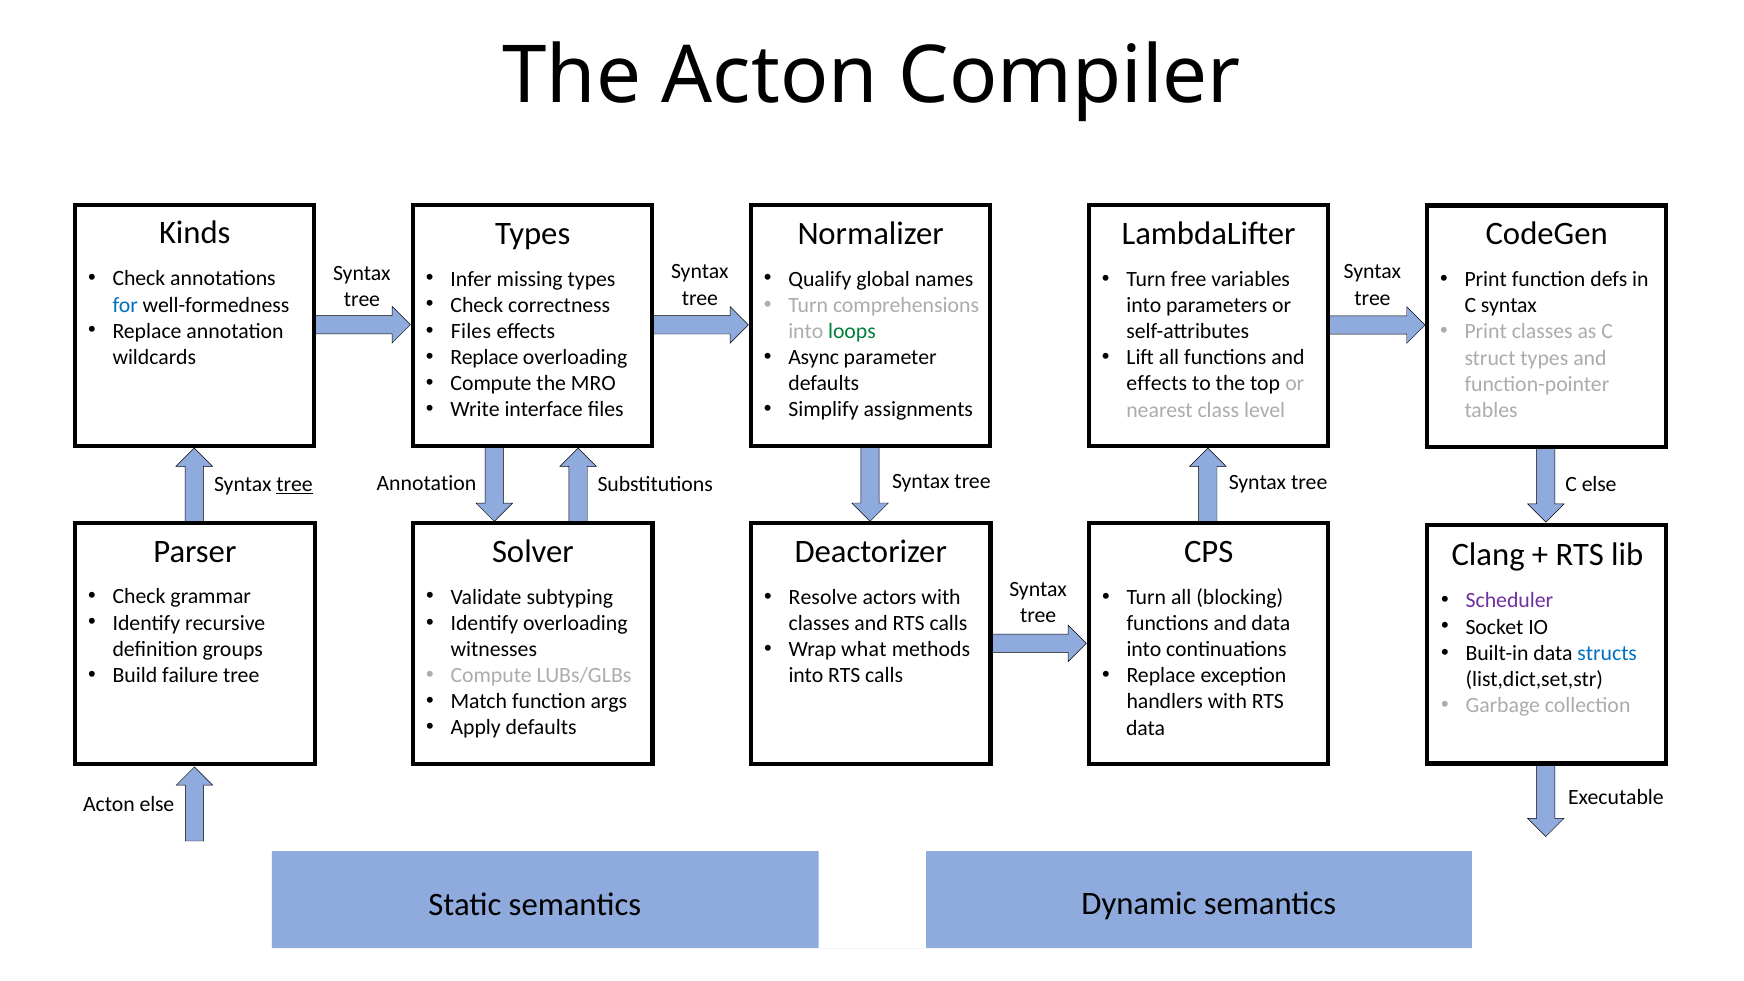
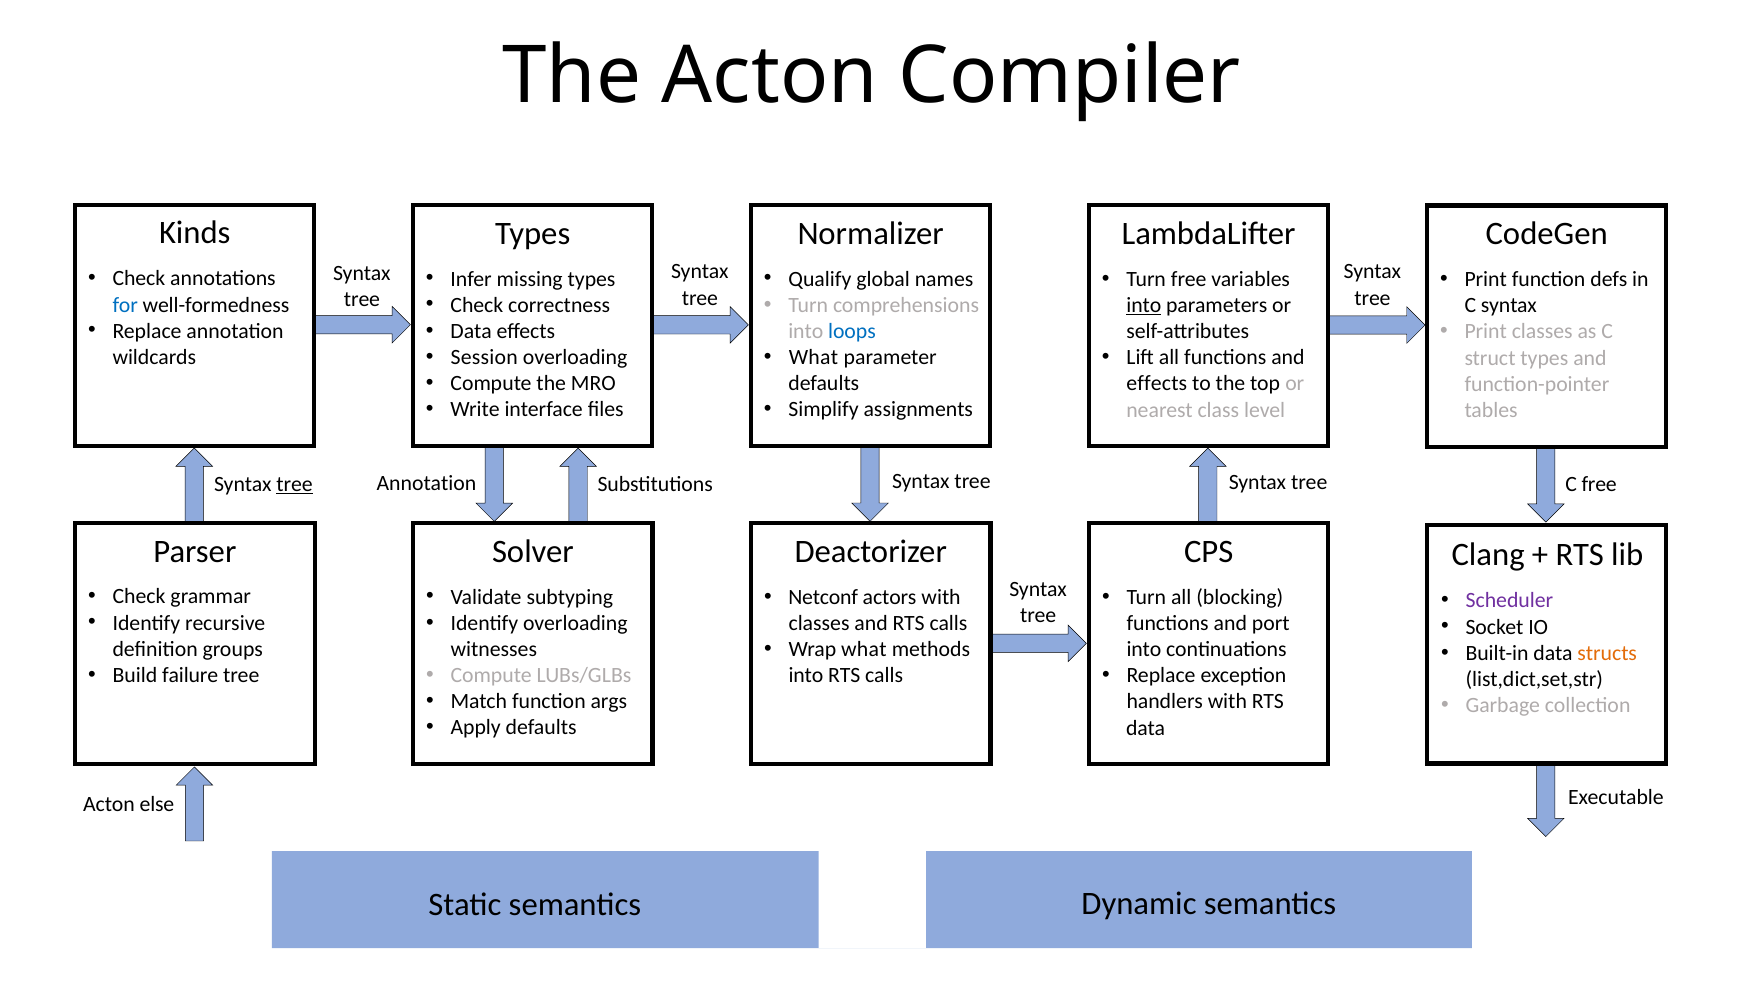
into underline: none -> present (1144, 305)
Files: Files -> Data (471, 331)
loops colour: green -> blue (852, 331)
Replace: Replace -> Session (484, 357)
Async: Async -> What (813, 357)
C else: else -> free (1599, 484)
Resolve: Resolve -> Netconf (823, 597)
and data: data -> port (1271, 623)
structs colour: blue -> orange (1607, 653)
